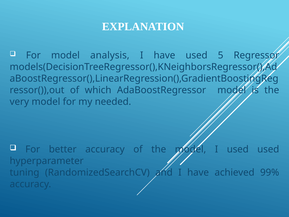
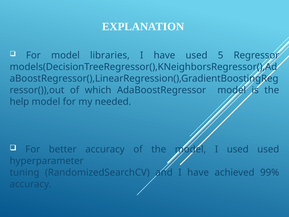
analysis: analysis -> libraries (110, 55)
very: very -> help (19, 102)
